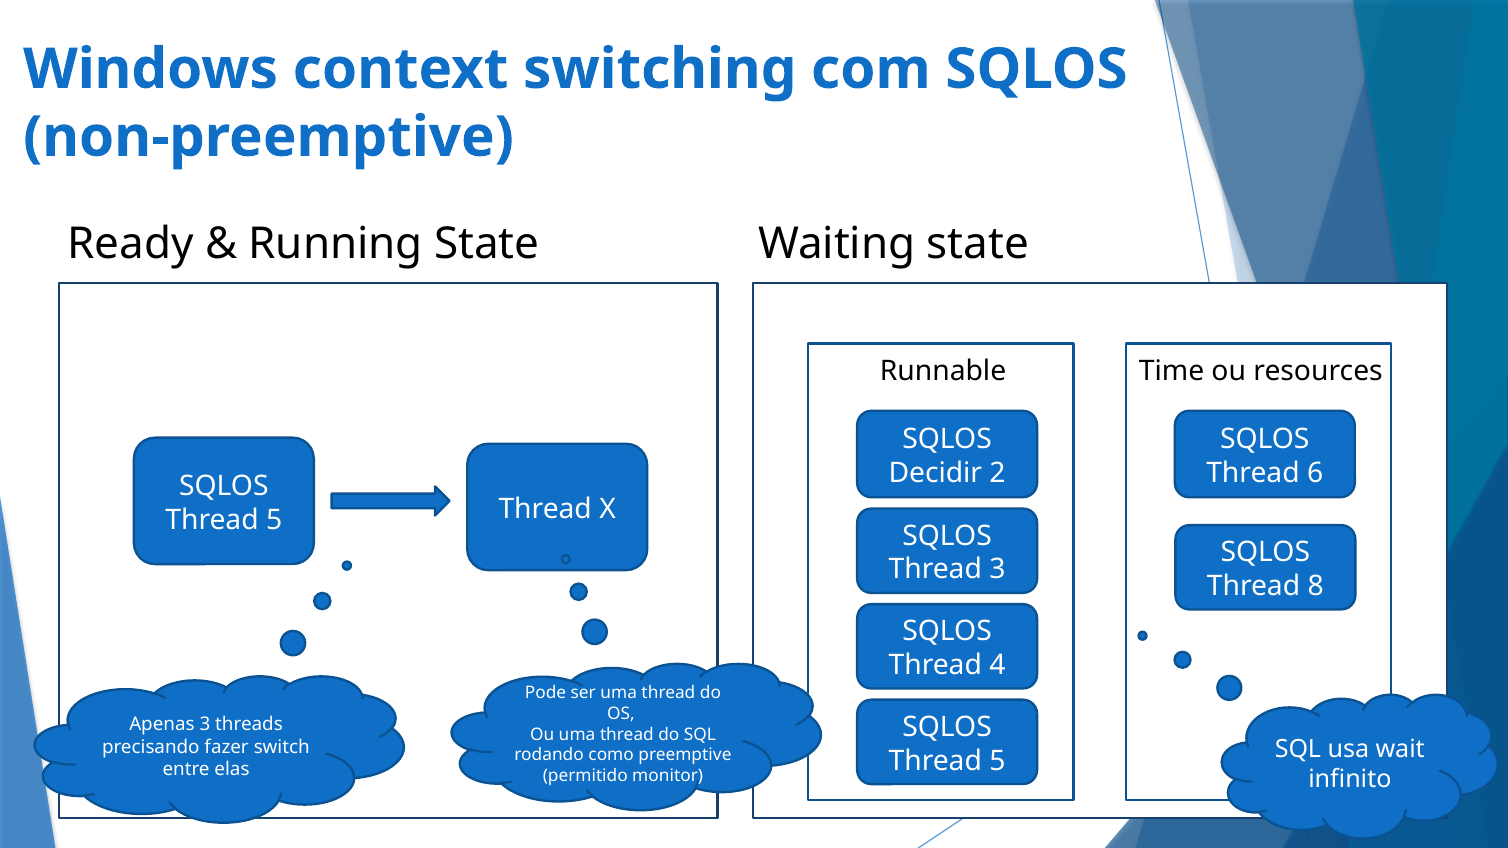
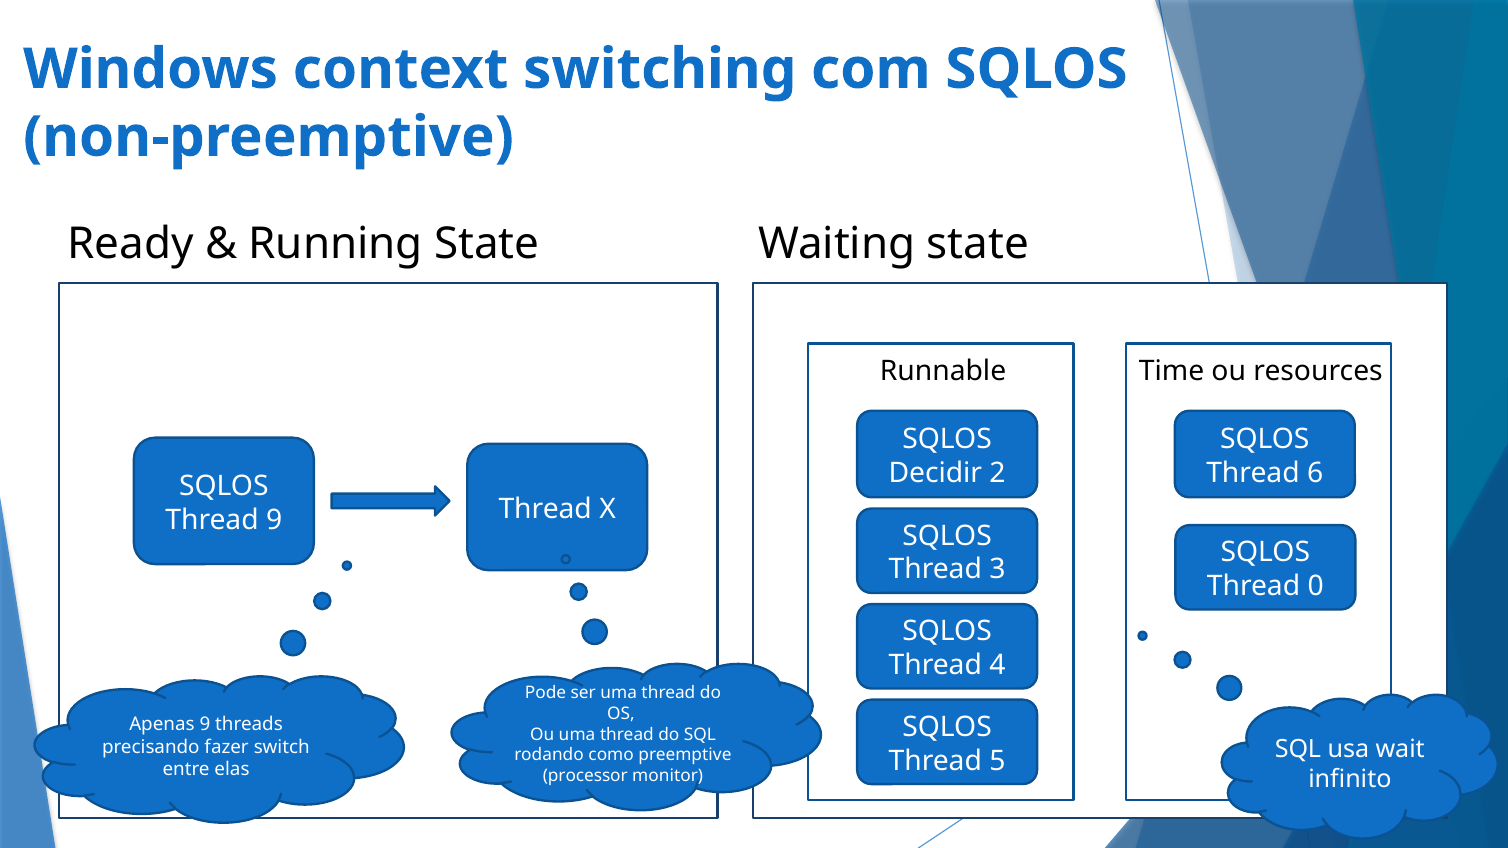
5: 5 -> 9 (274, 520)
8: 8 -> 0 (1316, 586)
Apenas 3: 3 -> 9 (205, 725)
permitido: permitido -> processor (585, 776)
